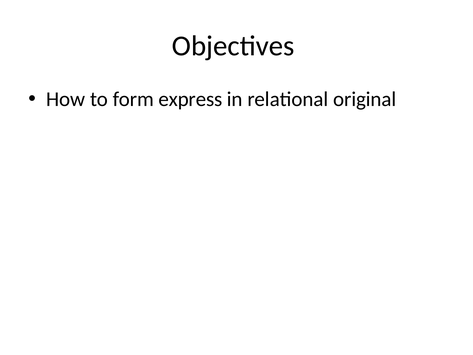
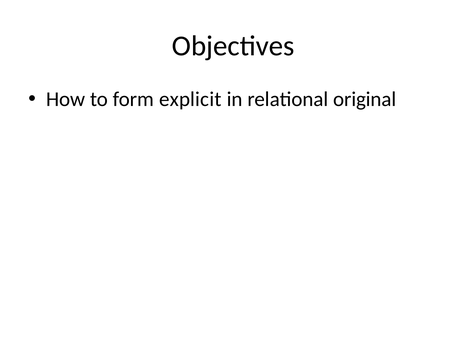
express: express -> explicit (190, 99)
